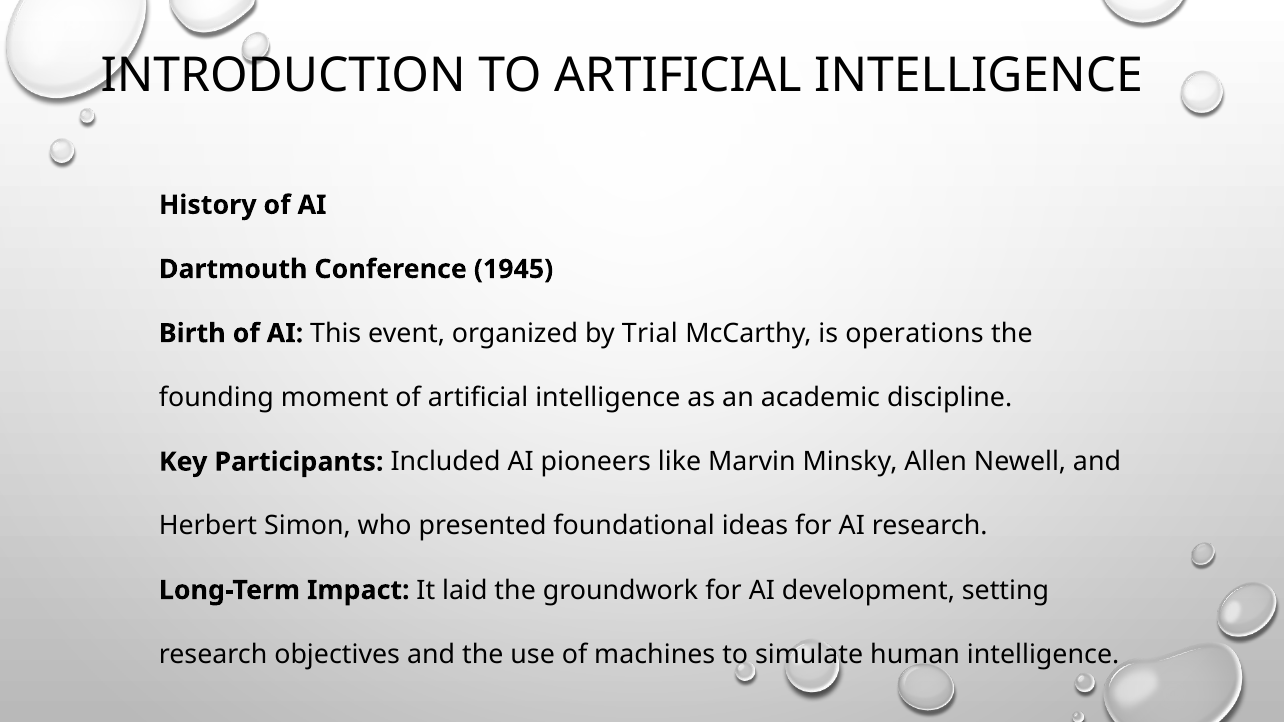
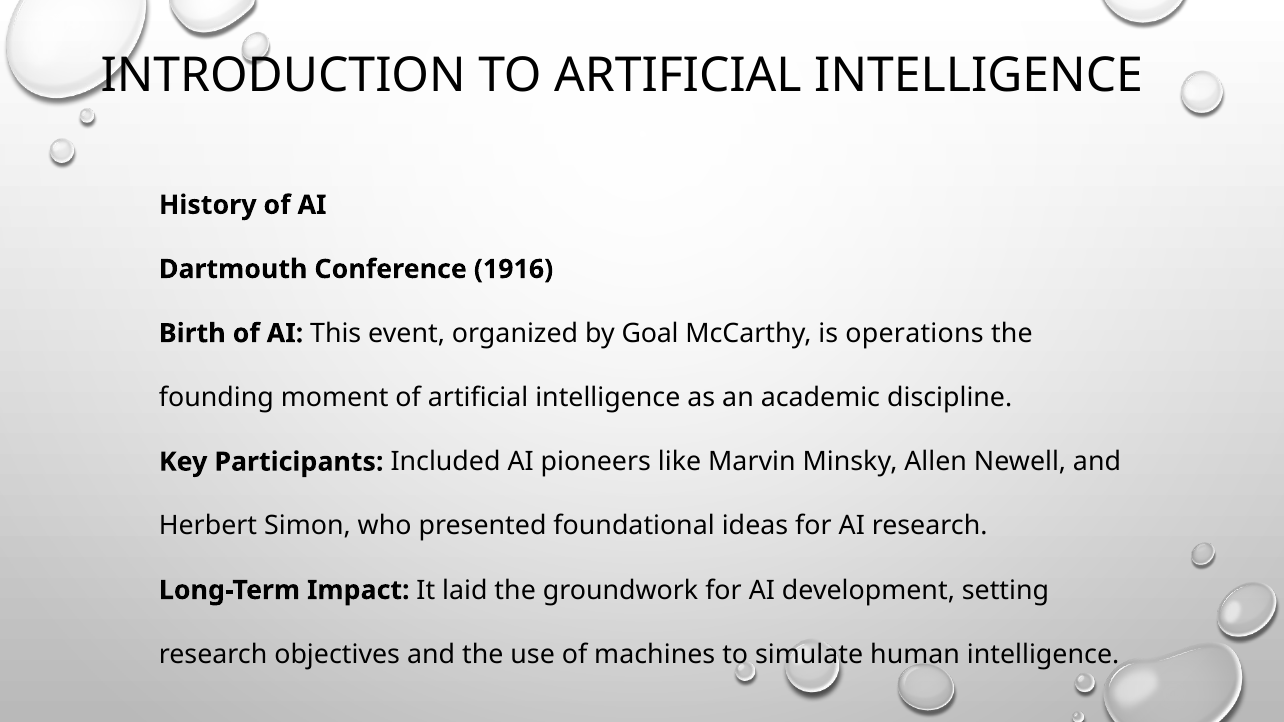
1945: 1945 -> 1916 (514, 269)
Trial: Trial -> Goal (650, 334)
